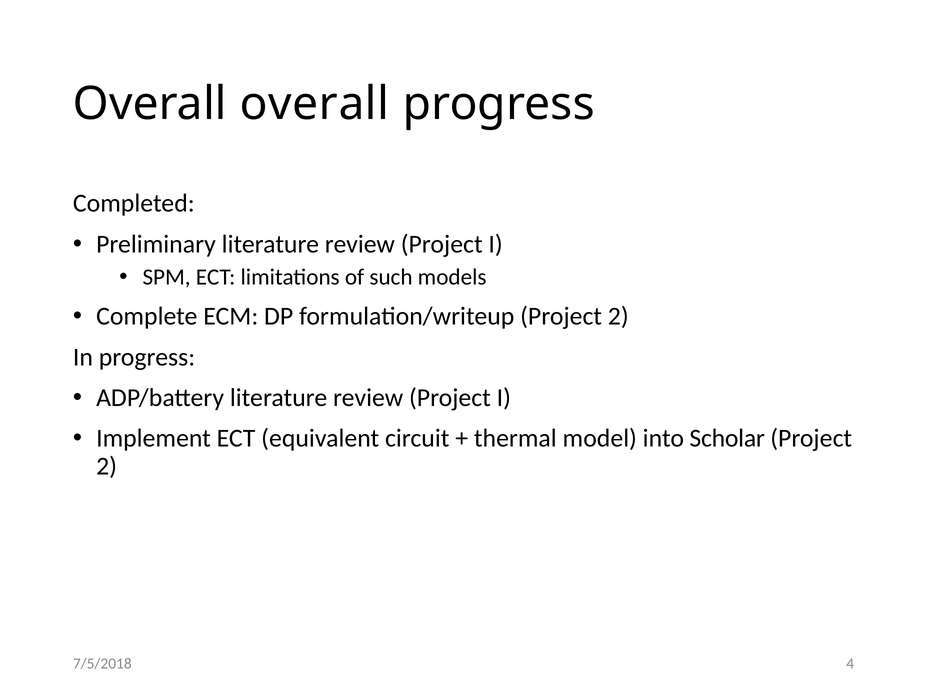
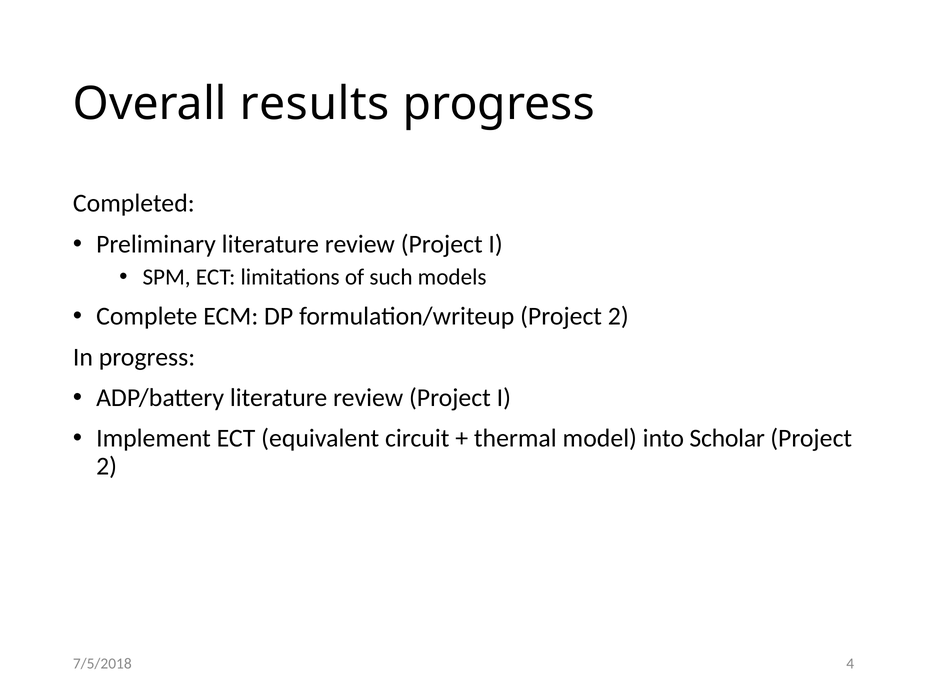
Overall overall: overall -> results (315, 104)
